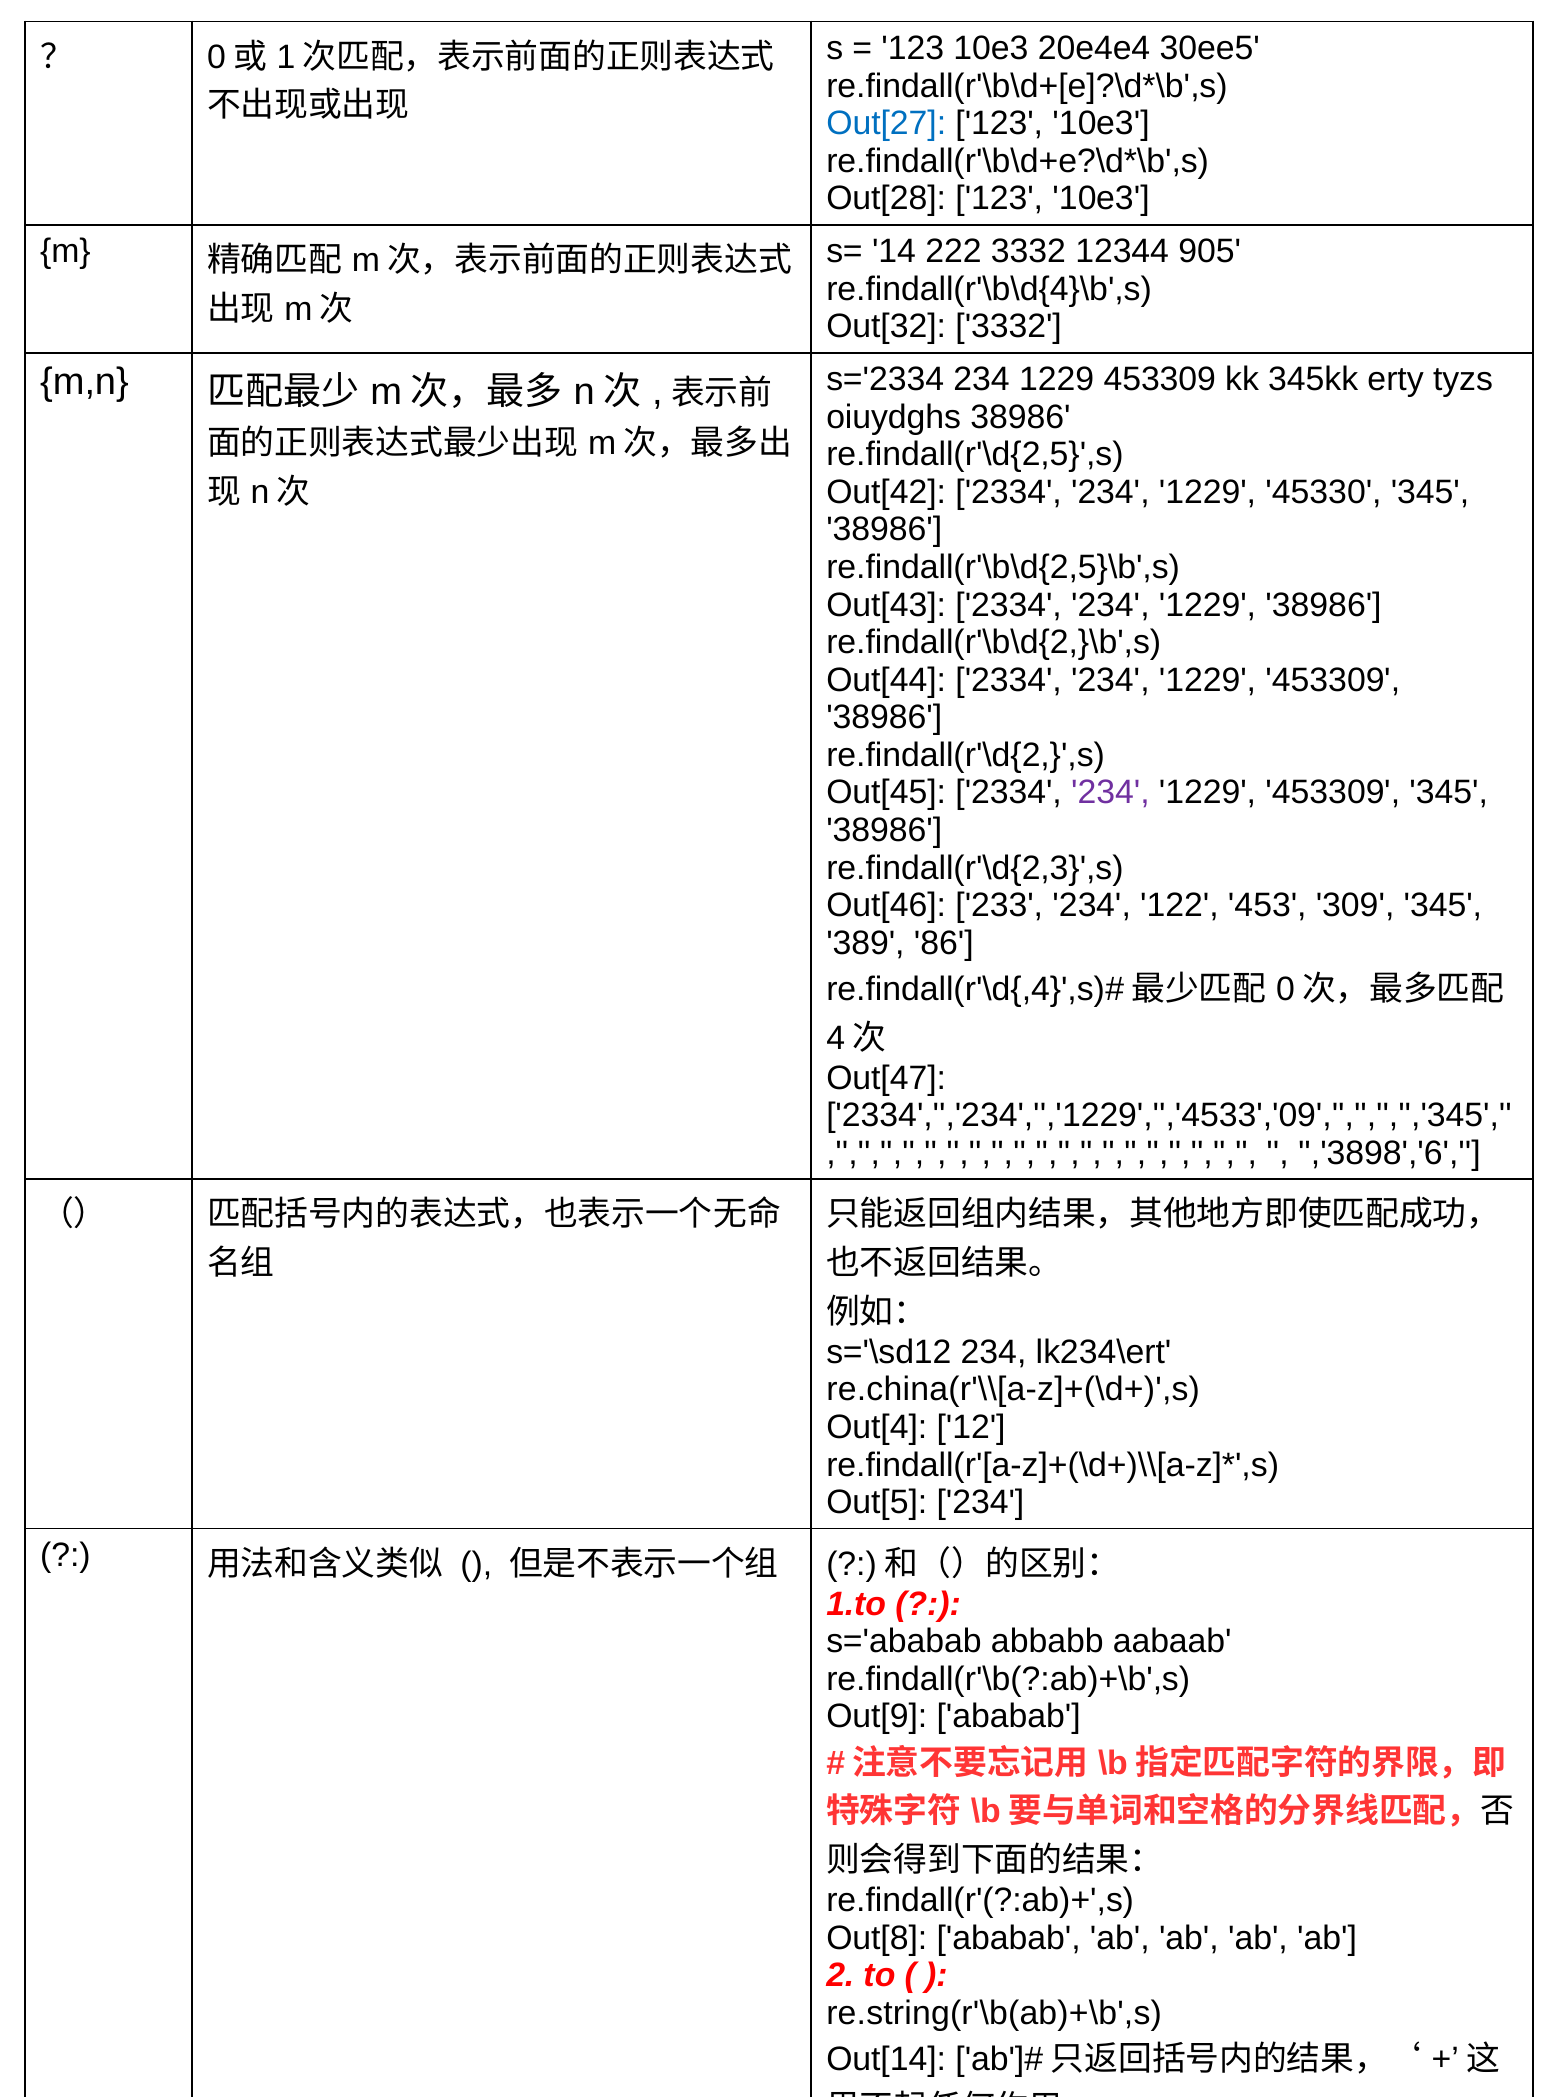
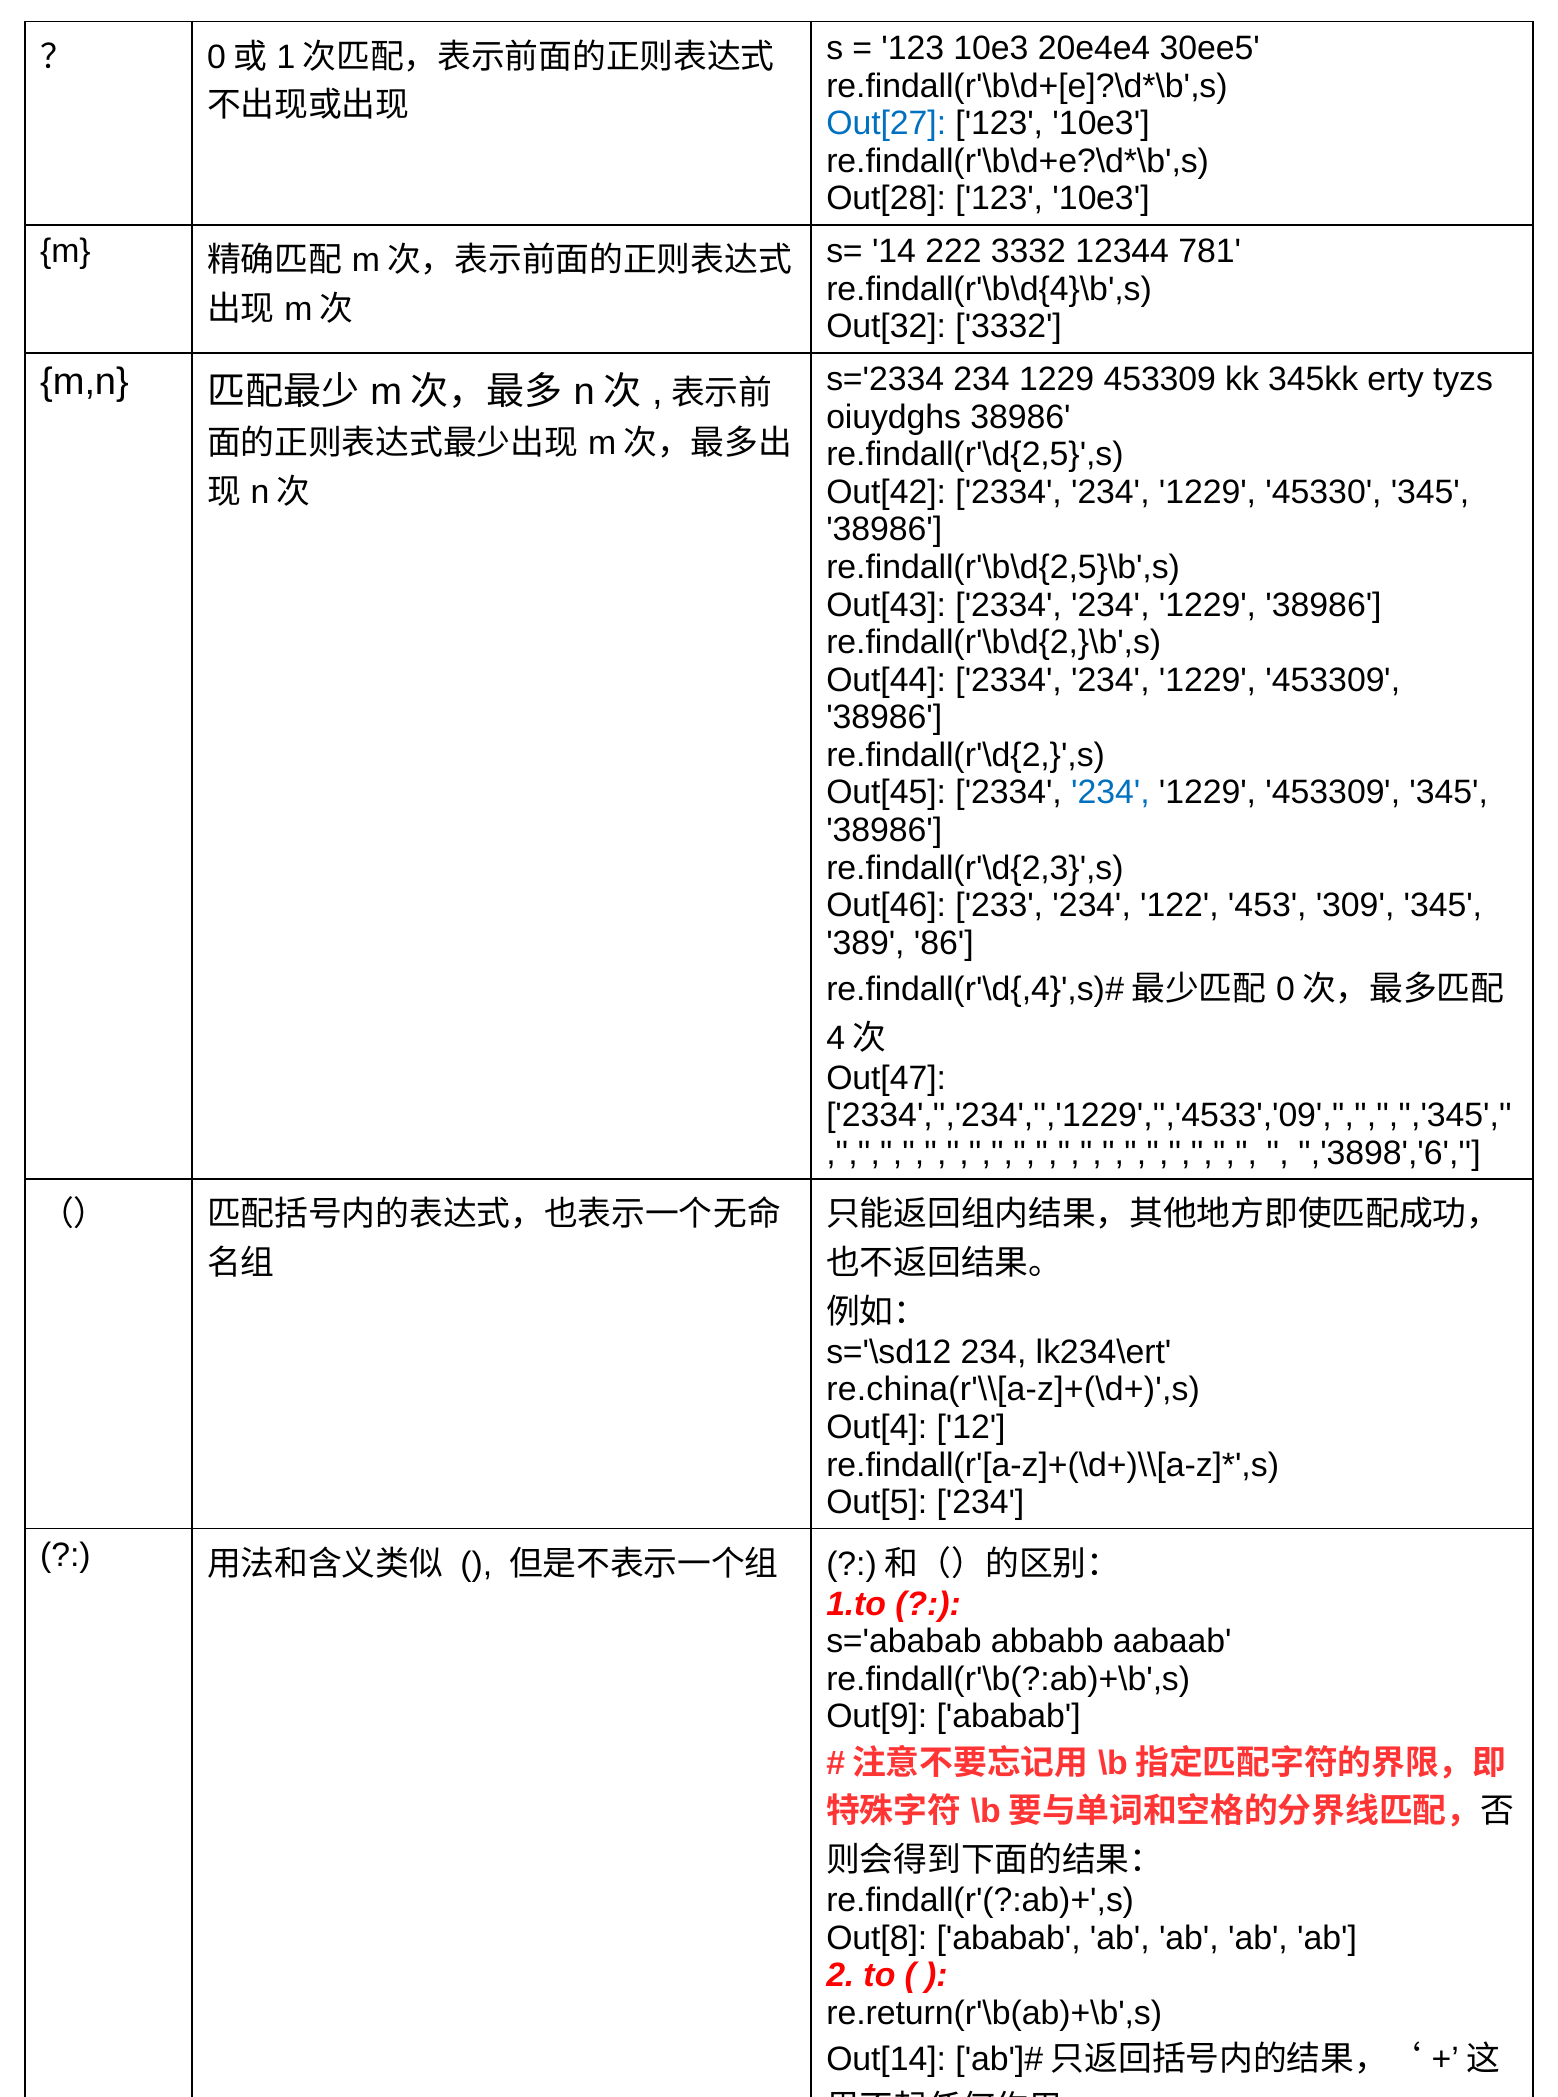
905: 905 -> 781 (1210, 252)
234 colour: purple -> blue (1110, 793)
re.string(r'\b(ab)+\b',s: re.string(r'\b(ab)+\b',s -> re.return(r'\b(ab)+\b',s (994, 2013)
